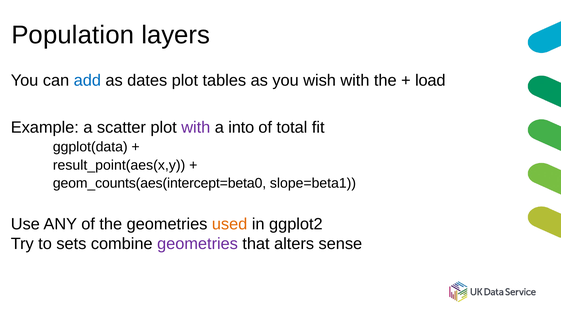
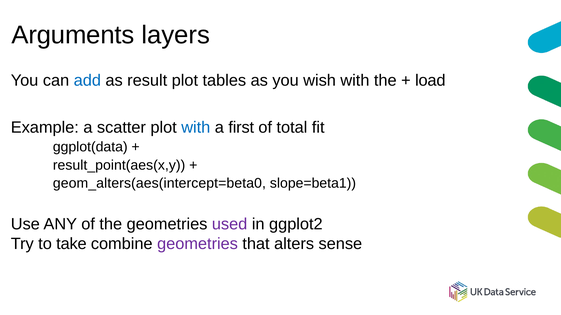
Population: Population -> Arguments (73, 35)
dates: dates -> result (147, 81)
with colour: purple -> blue (196, 128)
into: into -> first (241, 128)
geom_counts(aes(intercept=beta0: geom_counts(aes(intercept=beta0 -> geom_alters(aes(intercept=beta0 (159, 184)
used colour: orange -> purple (230, 225)
sets: sets -> take (71, 244)
